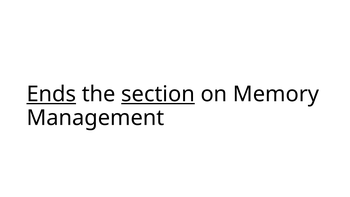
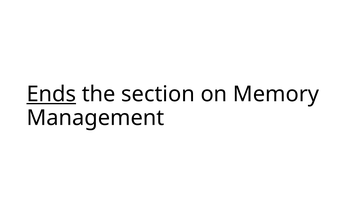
section underline: present -> none (158, 94)
